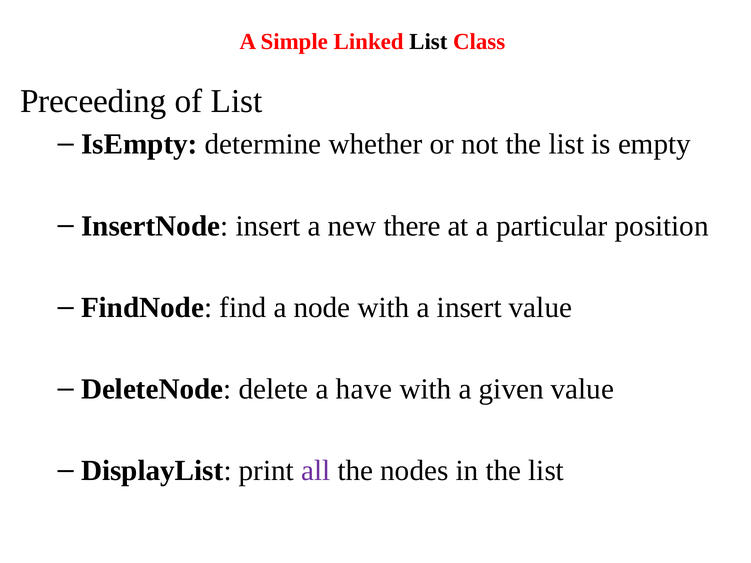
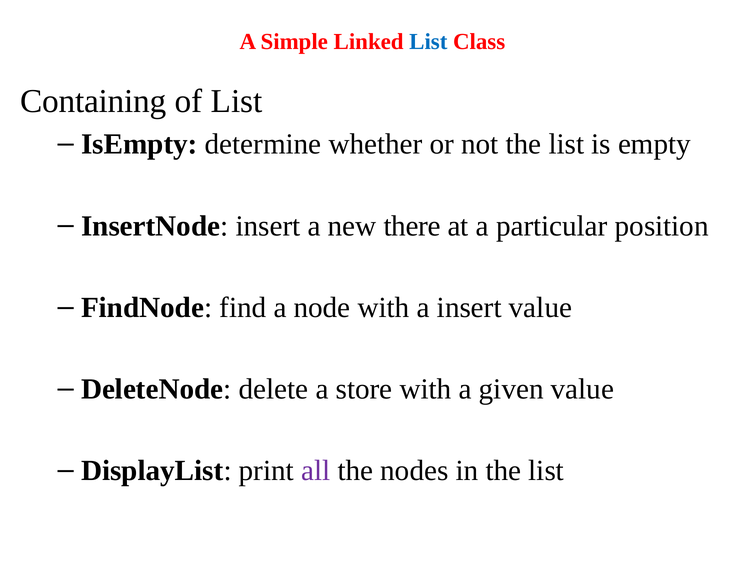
List colour: black -> blue (428, 42)
Preceeding: Preceeding -> Containing (93, 101)
have: have -> store (364, 389)
